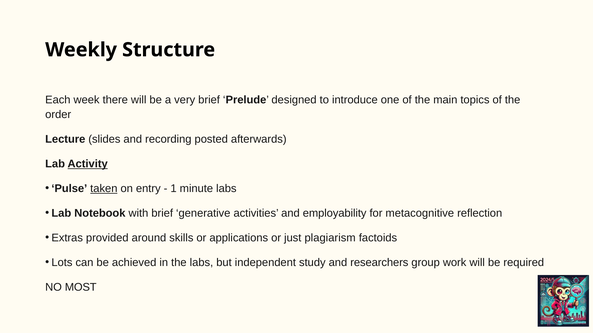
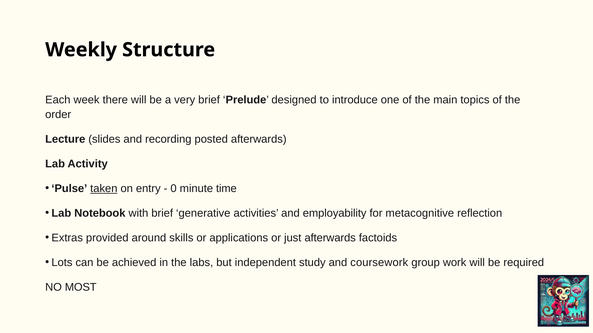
Activity underline: present -> none (88, 164)
1: 1 -> 0 (174, 189)
minute labs: labs -> time (226, 189)
just plagiarism: plagiarism -> afterwards (330, 238)
researchers: researchers -> coursework (379, 263)
